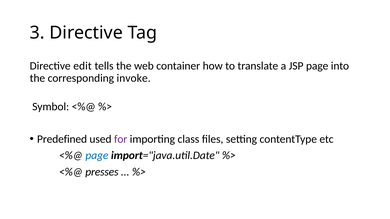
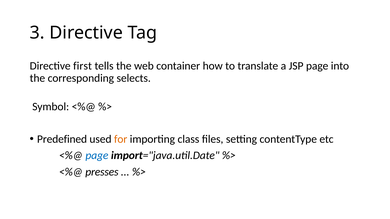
edit: edit -> first (83, 66)
invoke: invoke -> selects (134, 78)
for colour: purple -> orange (121, 139)
